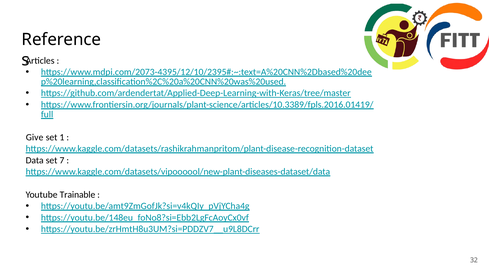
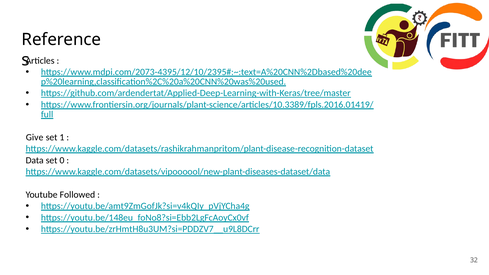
7: 7 -> 0 (62, 160)
Trainable: Trainable -> Followed (77, 195)
